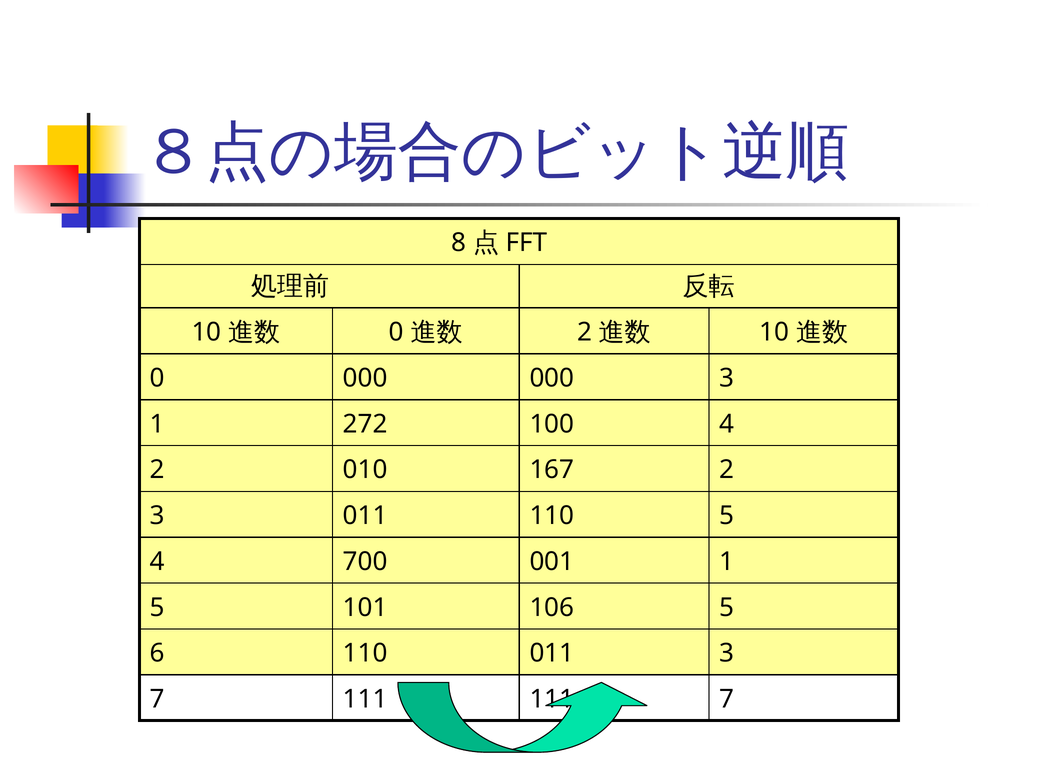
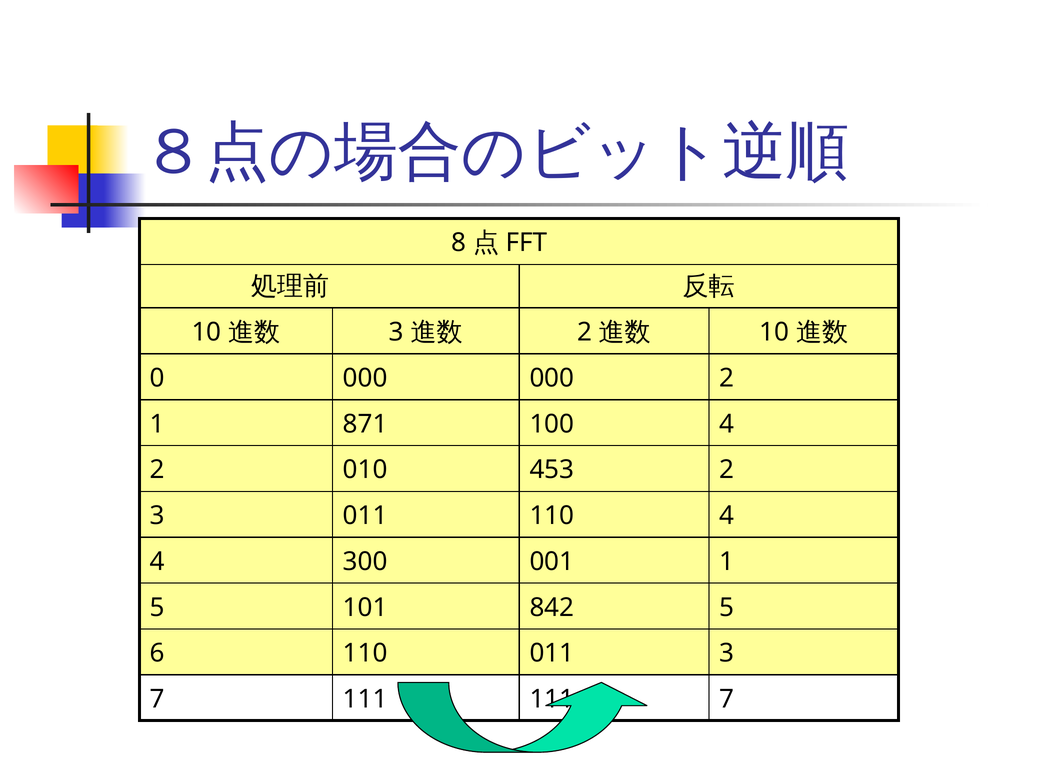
0: 0 -> 3 (396, 332)
000 3: 3 -> 2 (727, 378)
272: 272 -> 871 (365, 424)
167: 167 -> 453 (552, 470)
110 5: 5 -> 4 (727, 515)
700: 700 -> 300 (365, 561)
106: 106 -> 842 (552, 607)
